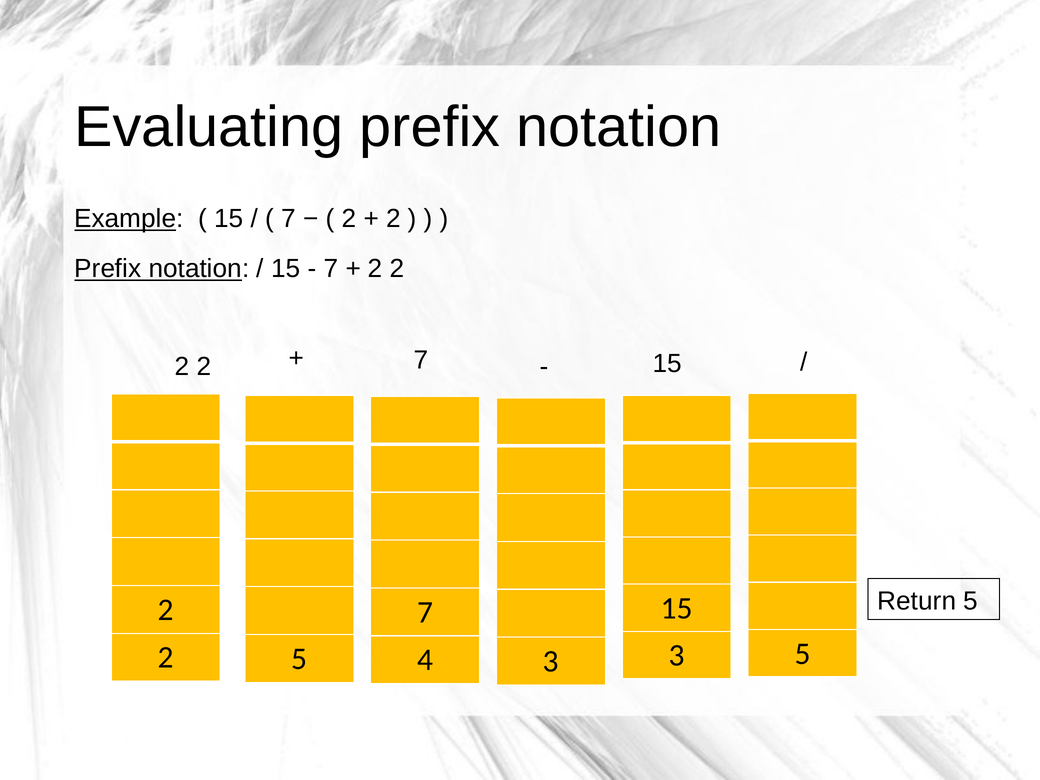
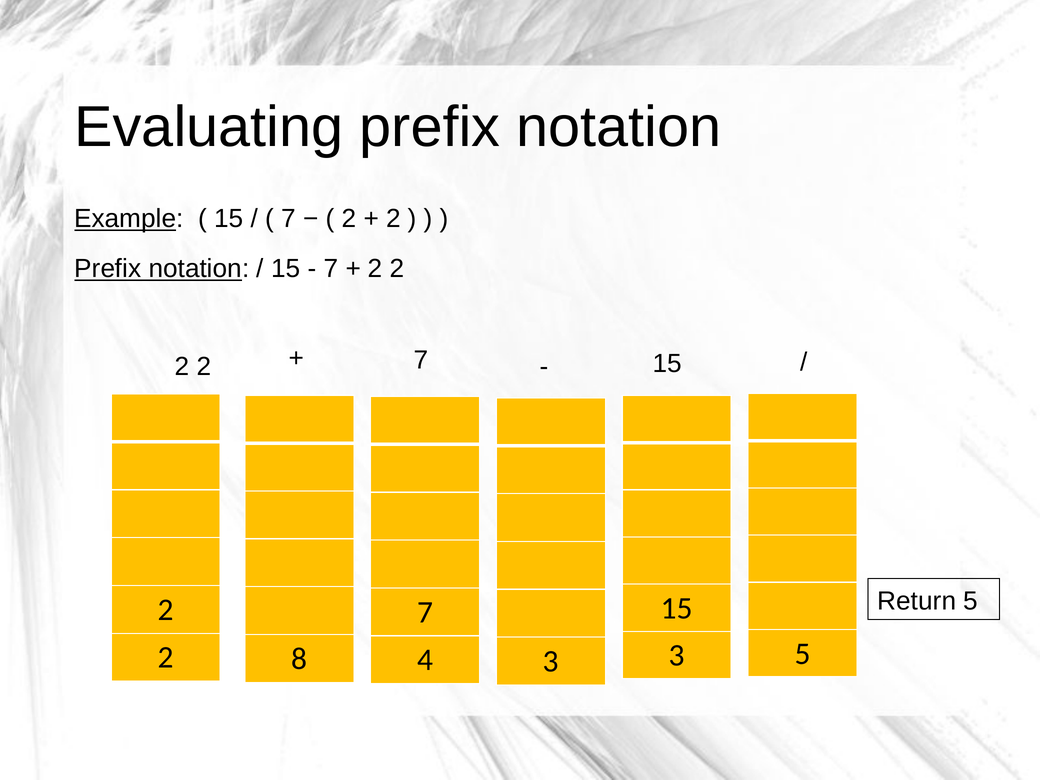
2 5: 5 -> 8 (299, 659)
